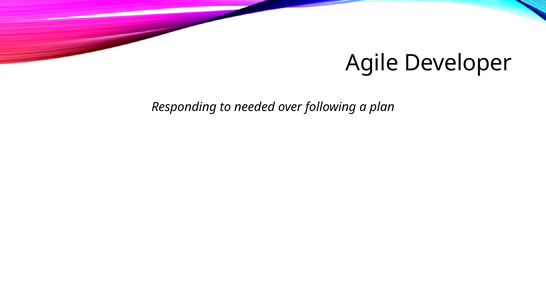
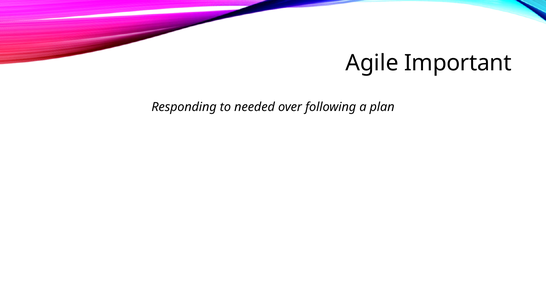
Developer: Developer -> Important (458, 63)
